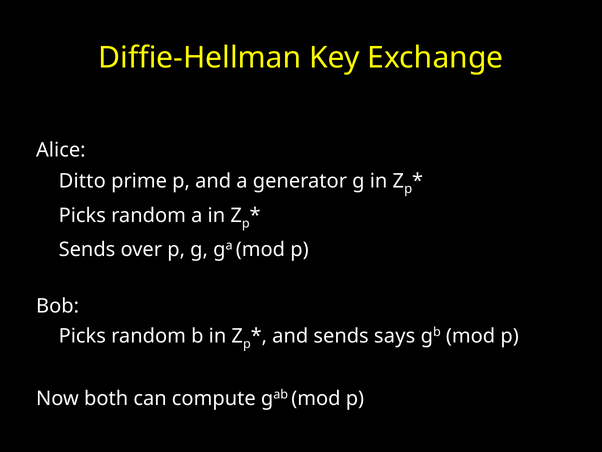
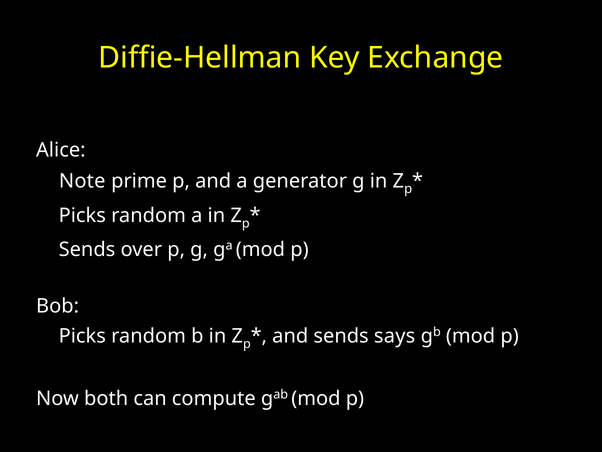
Ditto: Ditto -> Note (82, 181)
